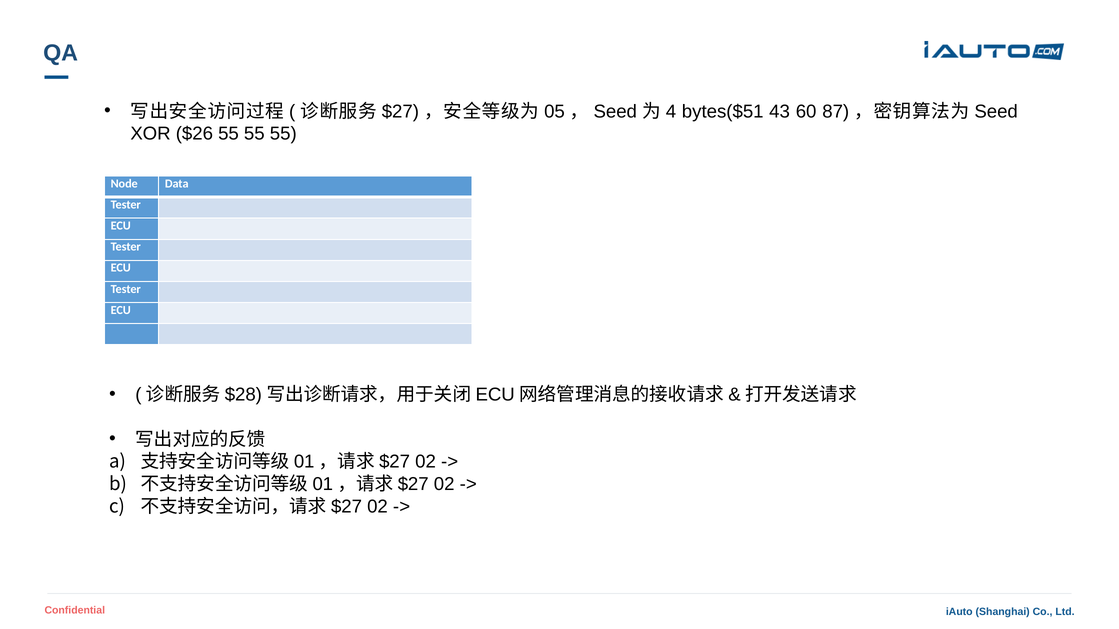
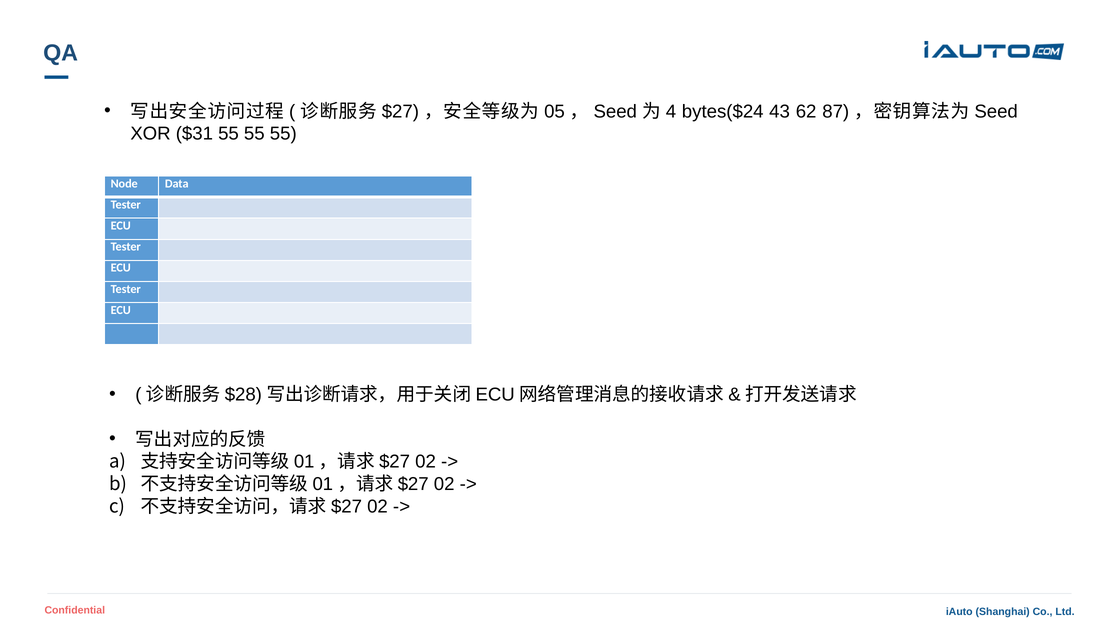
bytes($51: bytes($51 -> bytes($24 (723, 112)
60: 60 -> 62 (806, 112)
$26: $26 -> $31 (194, 134)
